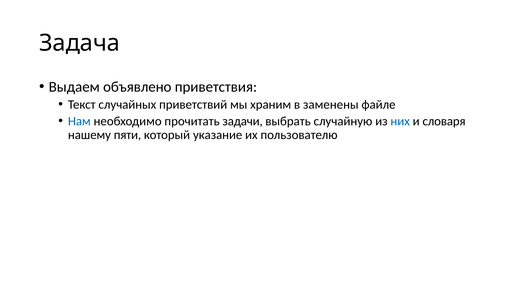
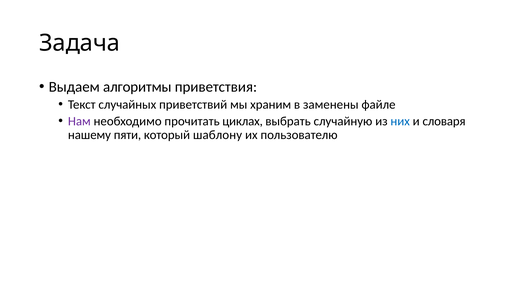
объявлено: объявлено -> алгоритмы (137, 87)
Нам colour: blue -> purple (79, 121)
задачи: задачи -> циклах (243, 121)
указание: указание -> шаблону (218, 135)
